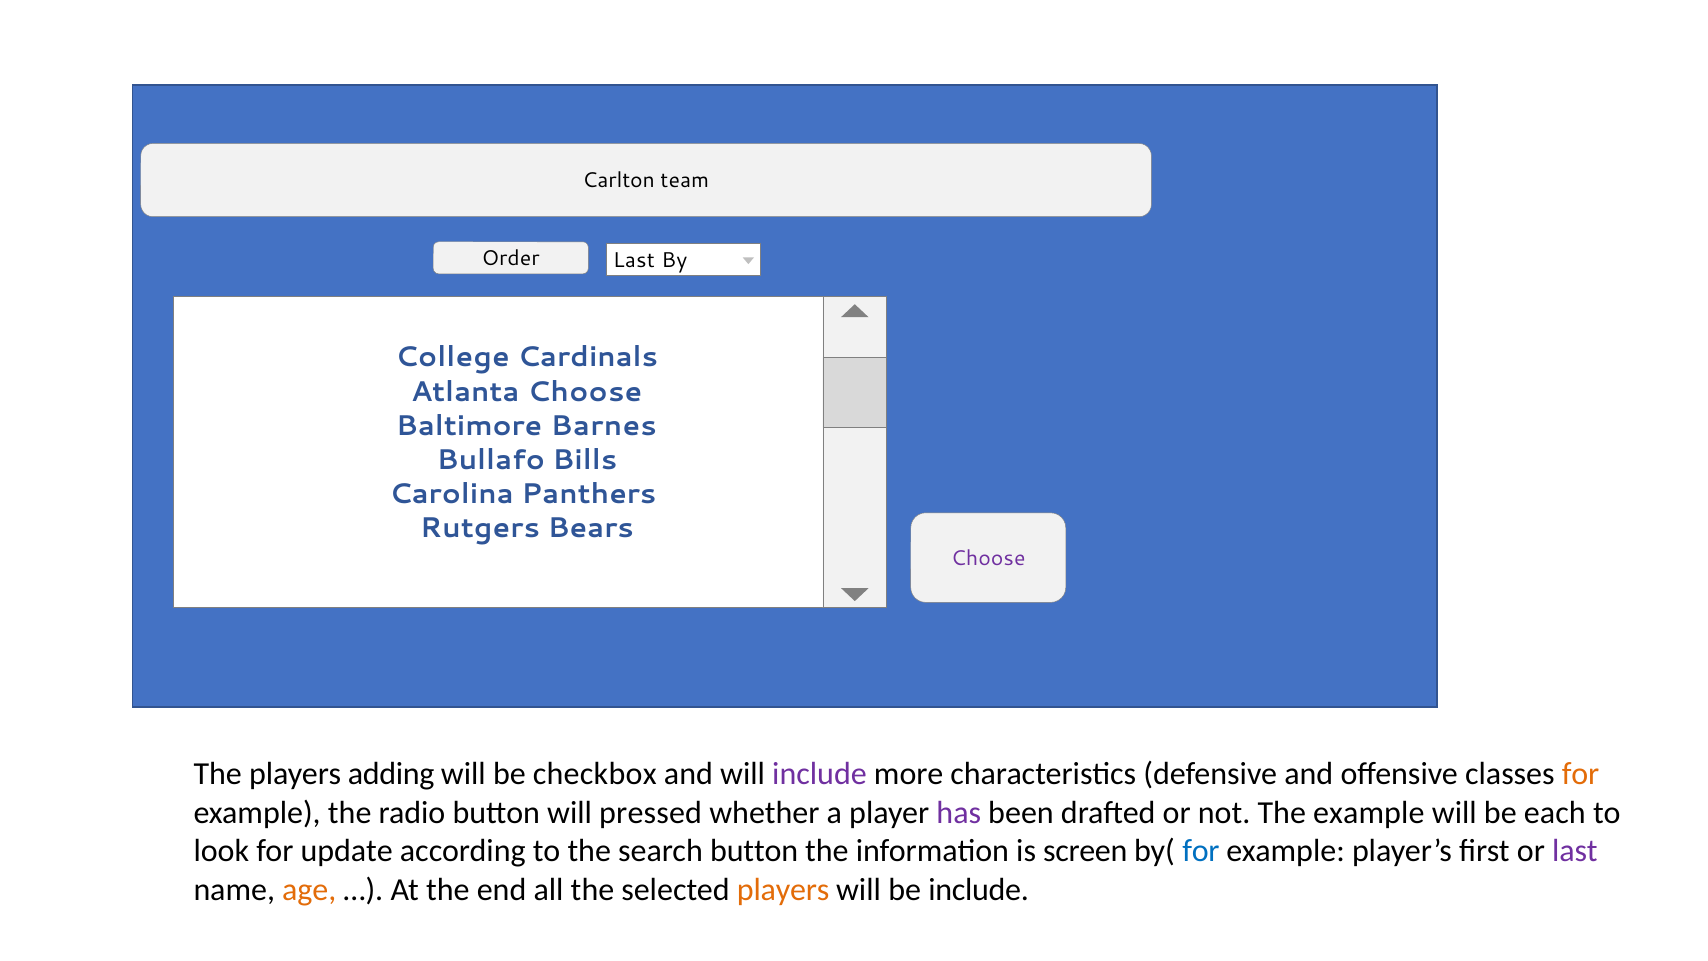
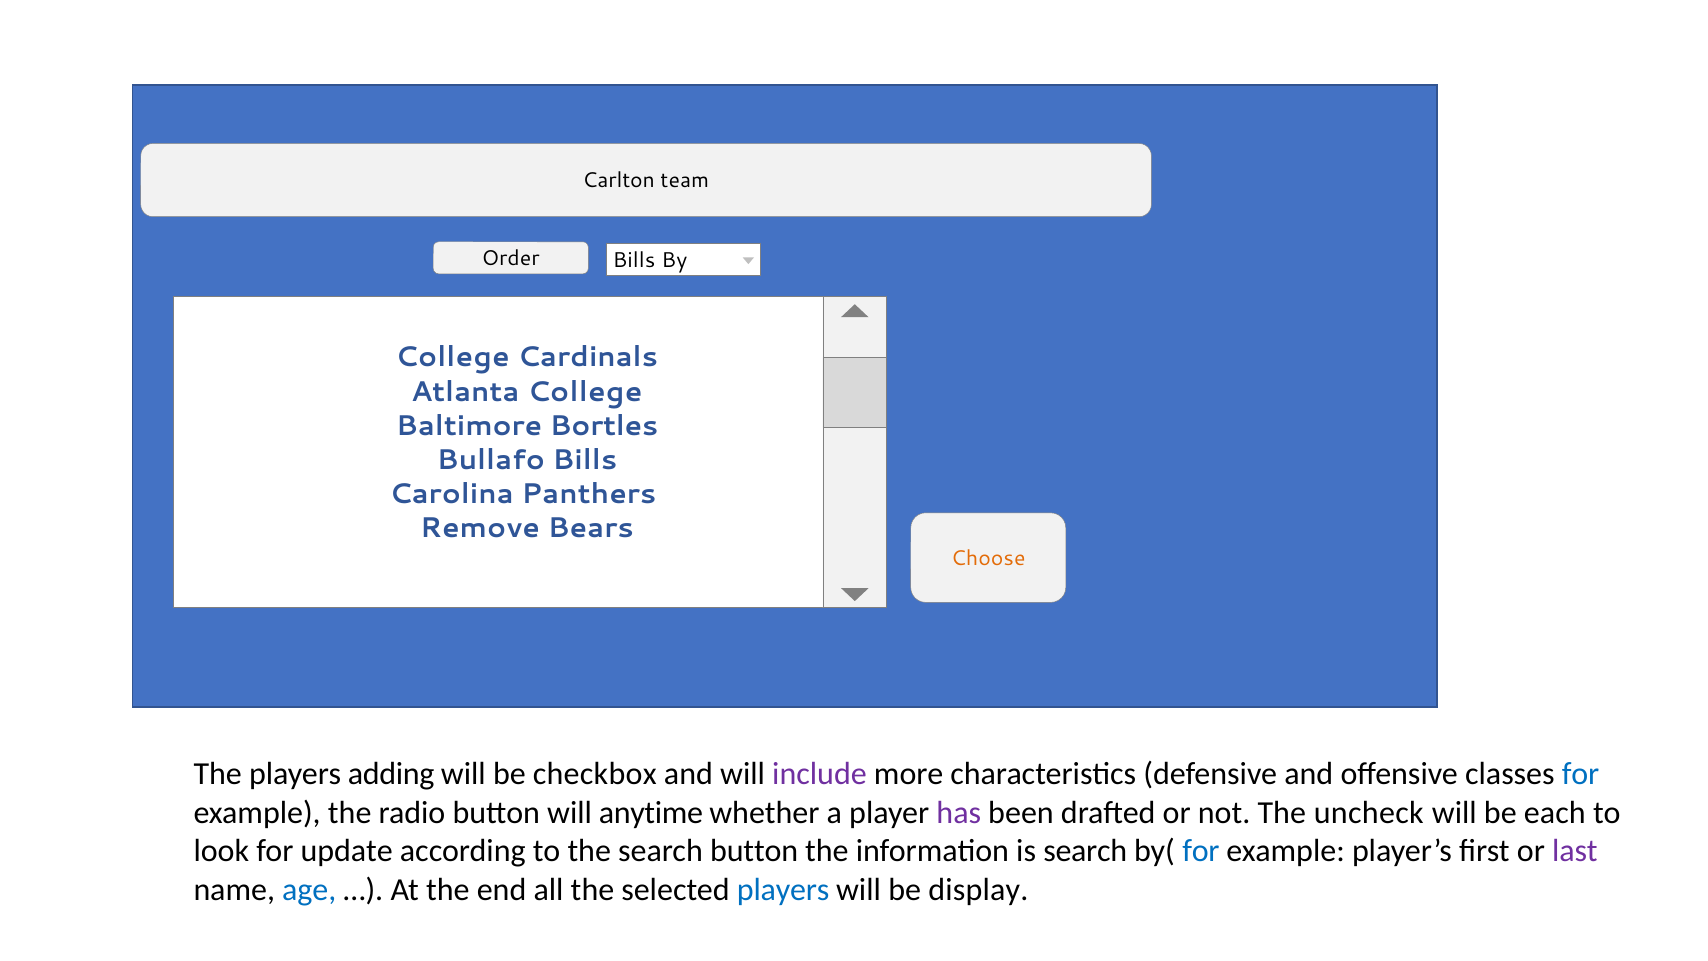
Order Last: Last -> Bills (634, 261)
Atlanta Choose: Choose -> College (585, 392)
Barnes: Barnes -> Bortles (604, 426)
Rutgers: Rutgers -> Remove (480, 528)
Choose colour: purple -> orange (988, 558)
for colour: orange -> blue (1581, 774)
pressed: pressed -> anytime (651, 812)
The example: example -> uncheck (1369, 812)
is screen: screen -> search (1085, 851)
age colour: orange -> blue (309, 889)
players colour: orange -> blue (783, 889)
be include: include -> display (978, 889)
